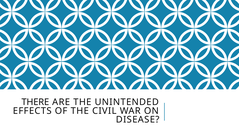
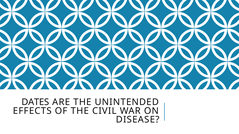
THERE: THERE -> DATES (35, 102)
